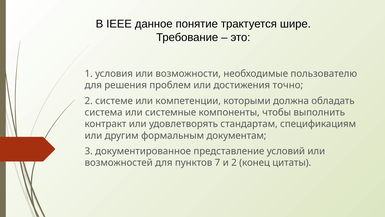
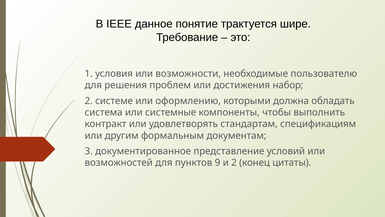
точно: точно -> набор (288, 85)
компетенции: компетенции -> оформлению (188, 101)
7: 7 -> 9 (217, 162)
